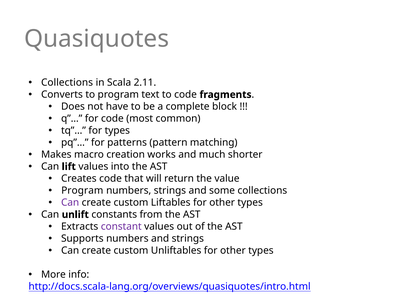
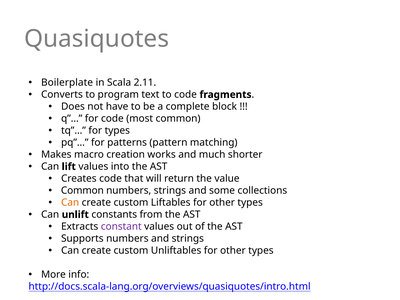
Collections: Collections -> Boilerplate (67, 83)
Program: Program -> Common (82, 191)
Can colour: purple -> orange (70, 203)
